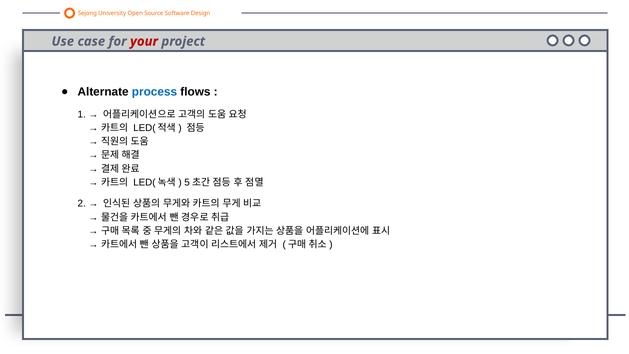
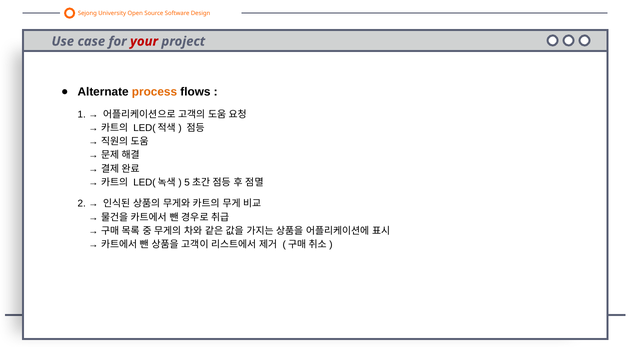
process colour: blue -> orange (154, 92)
